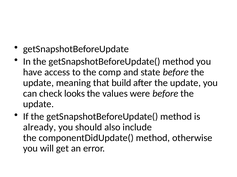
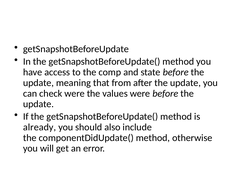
build: build -> from (121, 83)
check looks: looks -> were (75, 94)
